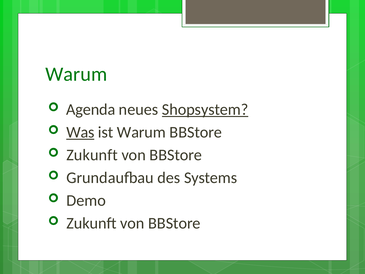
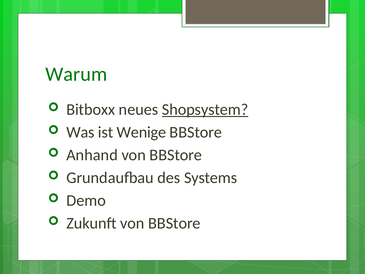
Agenda: Agenda -> Bitboxx (91, 109)
Was underline: present -> none (80, 132)
ist Warum: Warum -> Wenige (141, 132)
Zukunft: Zukunft -> Anhand (92, 155)
